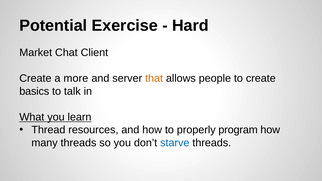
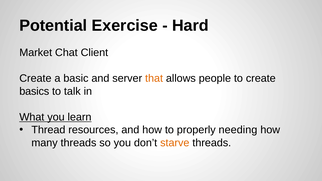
more: more -> basic (76, 78)
program: program -> needing (238, 130)
starve colour: blue -> orange (175, 143)
